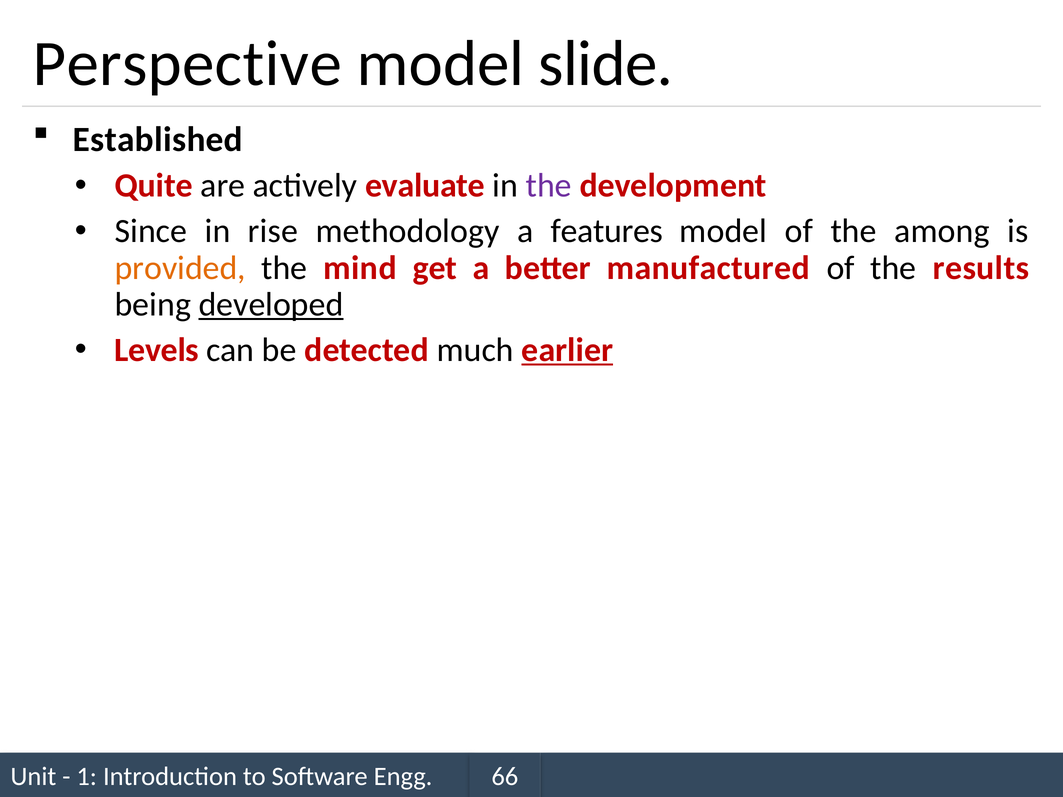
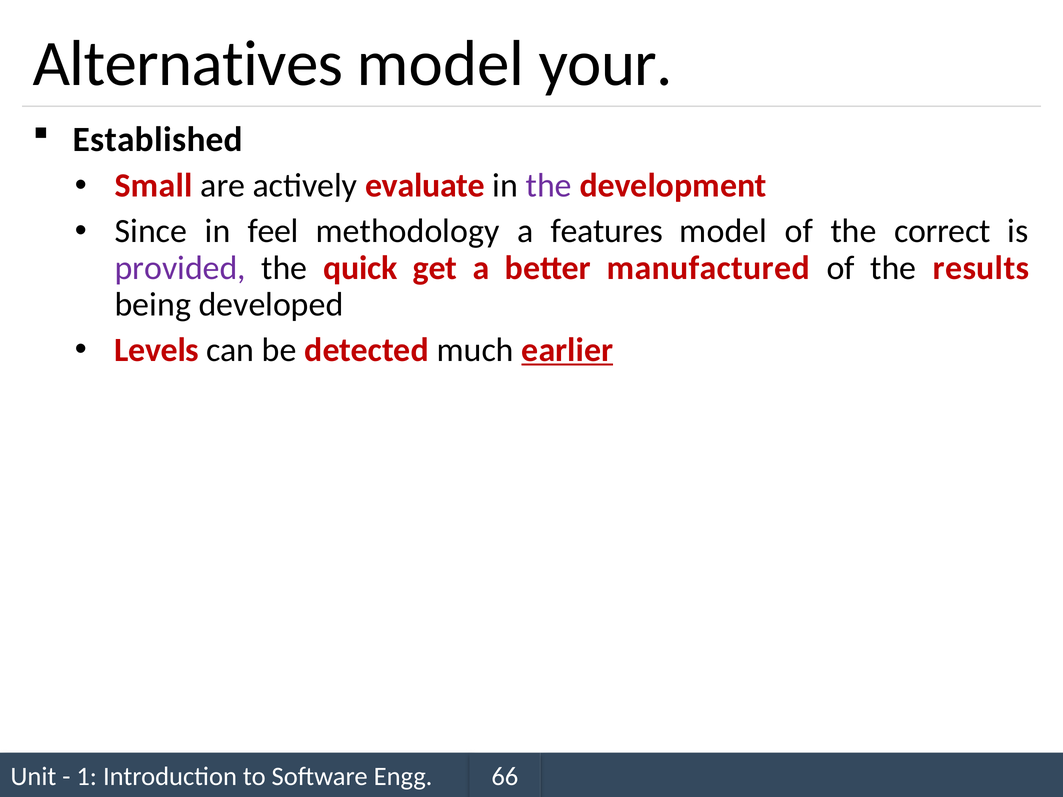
Perspective: Perspective -> Alternatives (188, 64)
slide: slide -> your (606, 64)
Quite: Quite -> Small (154, 186)
rise: rise -> feel (273, 231)
among: among -> correct (942, 231)
provided colour: orange -> purple (180, 268)
mind: mind -> quick (360, 268)
developed underline: present -> none (271, 305)
